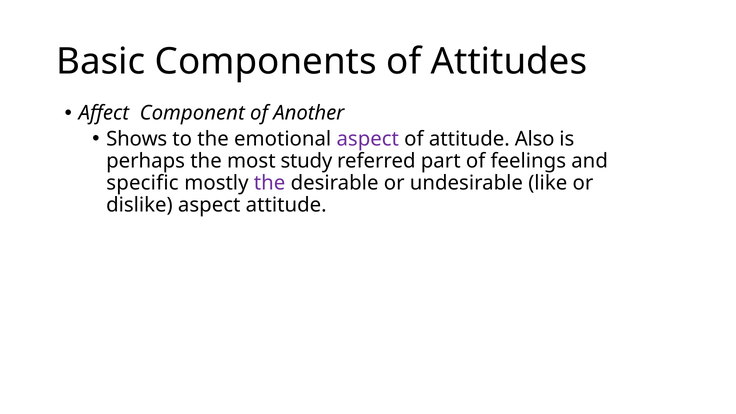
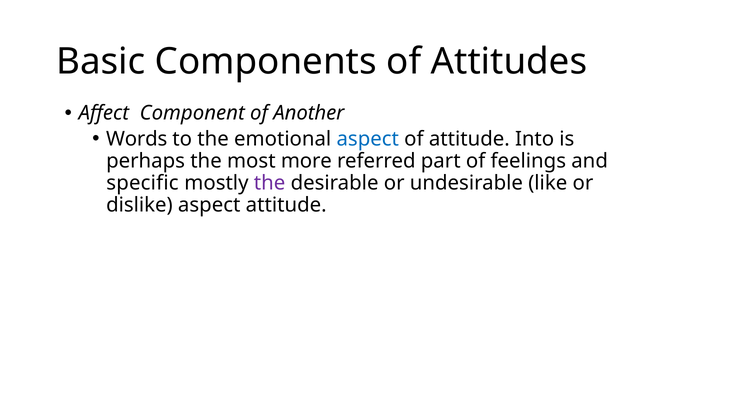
Shows: Shows -> Words (137, 139)
aspect colour: purple -> blue (368, 139)
Also: Also -> Into (535, 139)
study: study -> more (306, 161)
